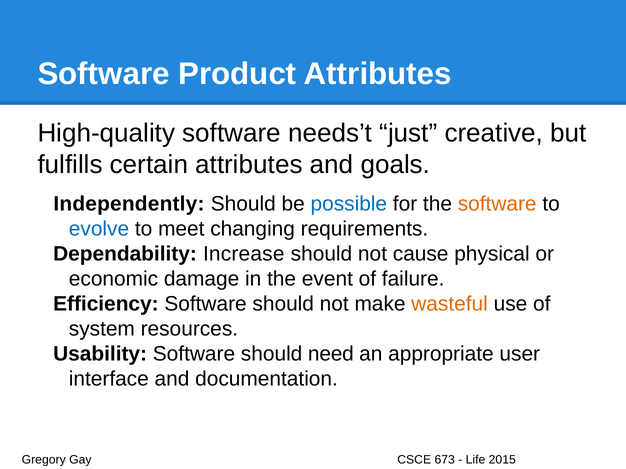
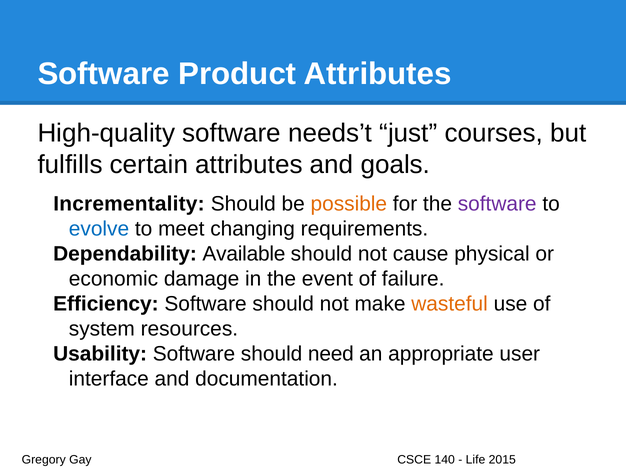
creative: creative -> courses (494, 133)
Independently: Independently -> Incrementality (129, 204)
possible colour: blue -> orange (349, 204)
software colour: orange -> purple (497, 204)
Increase: Increase -> Available (244, 254)
673: 673 -> 140 (445, 460)
